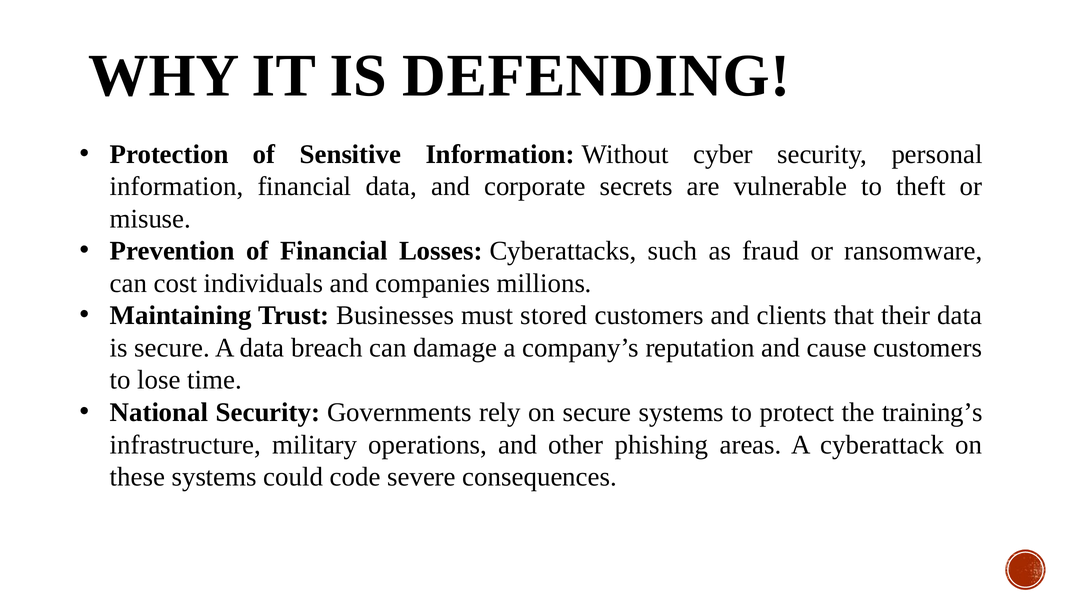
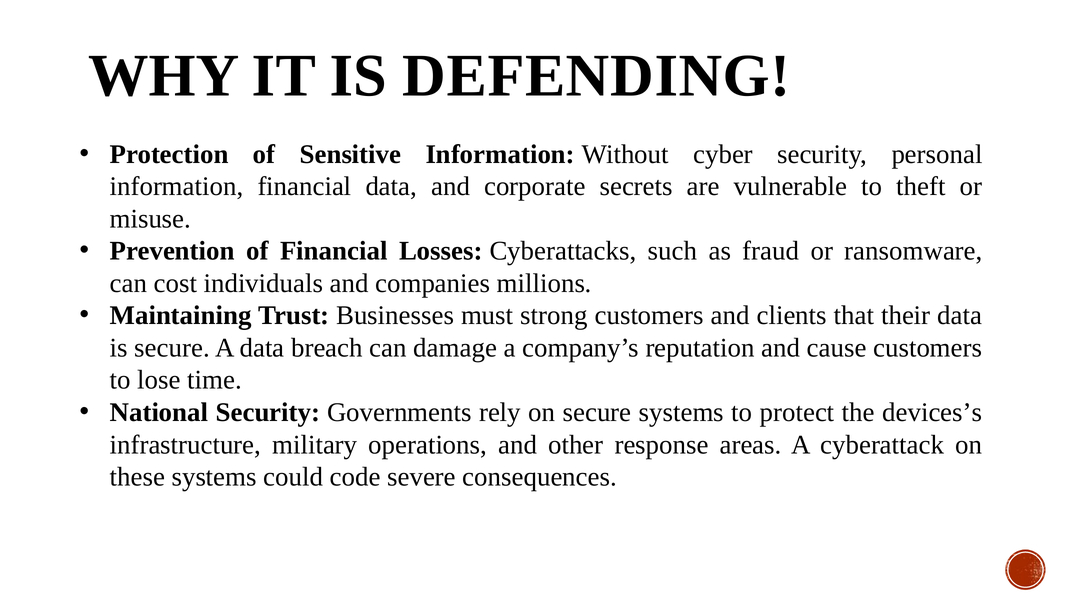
stored: stored -> strong (554, 315)
training’s: training’s -> devices’s (932, 412)
phishing: phishing -> response (662, 444)
